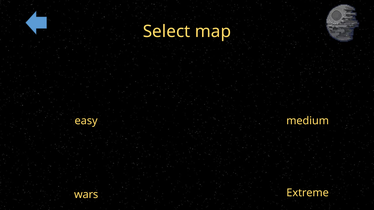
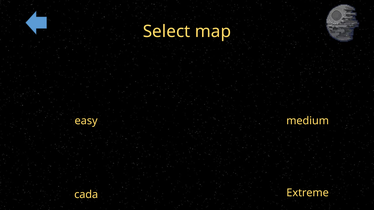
wars: wars -> cada (86, 195)
